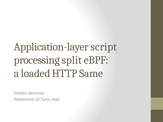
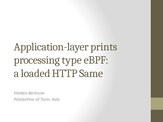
script: script -> prints (104, 47)
split: split -> type (72, 60)
